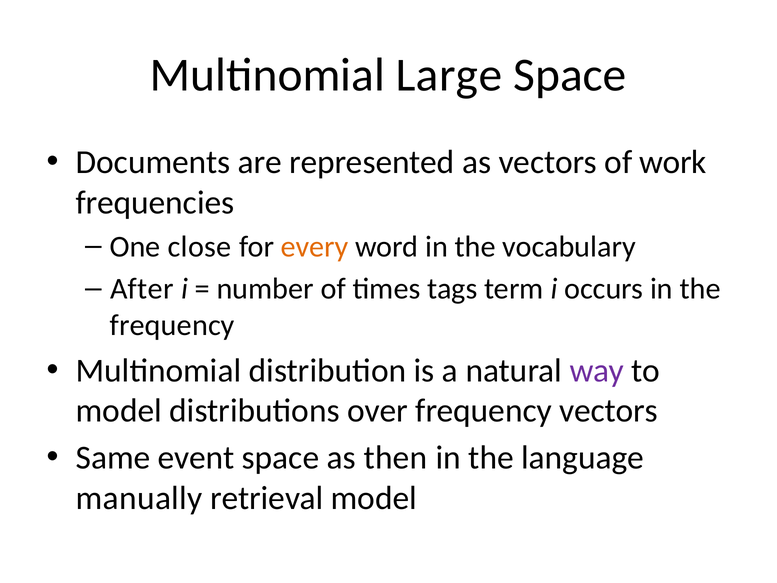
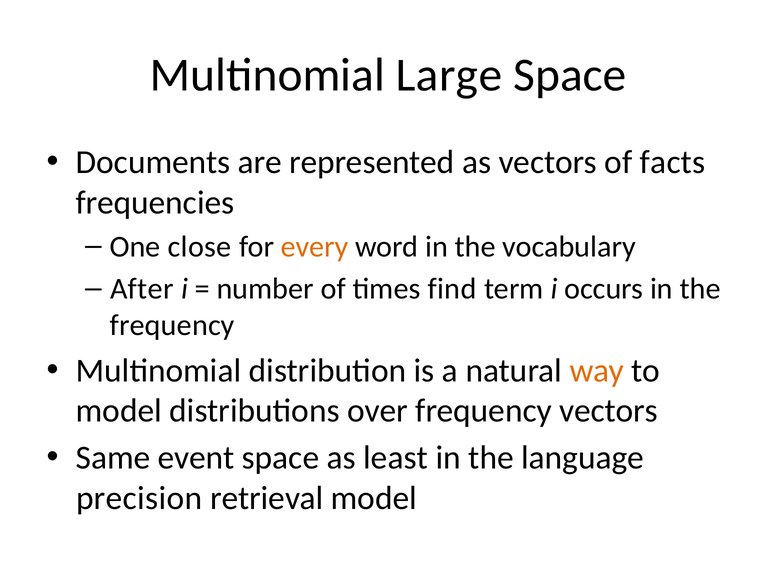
work: work -> facts (673, 162)
tags: tags -> find (452, 289)
way colour: purple -> orange (597, 370)
then: then -> least (396, 458)
manually: manually -> precision (139, 498)
